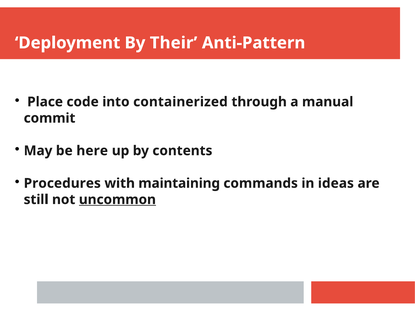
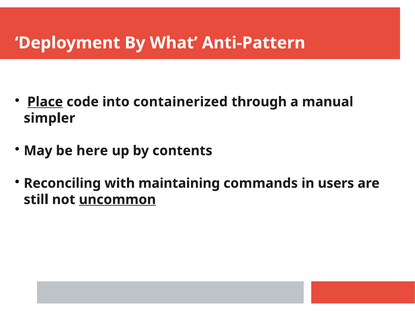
Their: Their -> What (174, 43)
Place underline: none -> present (45, 102)
commit: commit -> simpler (49, 118)
Procedures: Procedures -> Reconciling (62, 183)
ideas: ideas -> users (336, 183)
